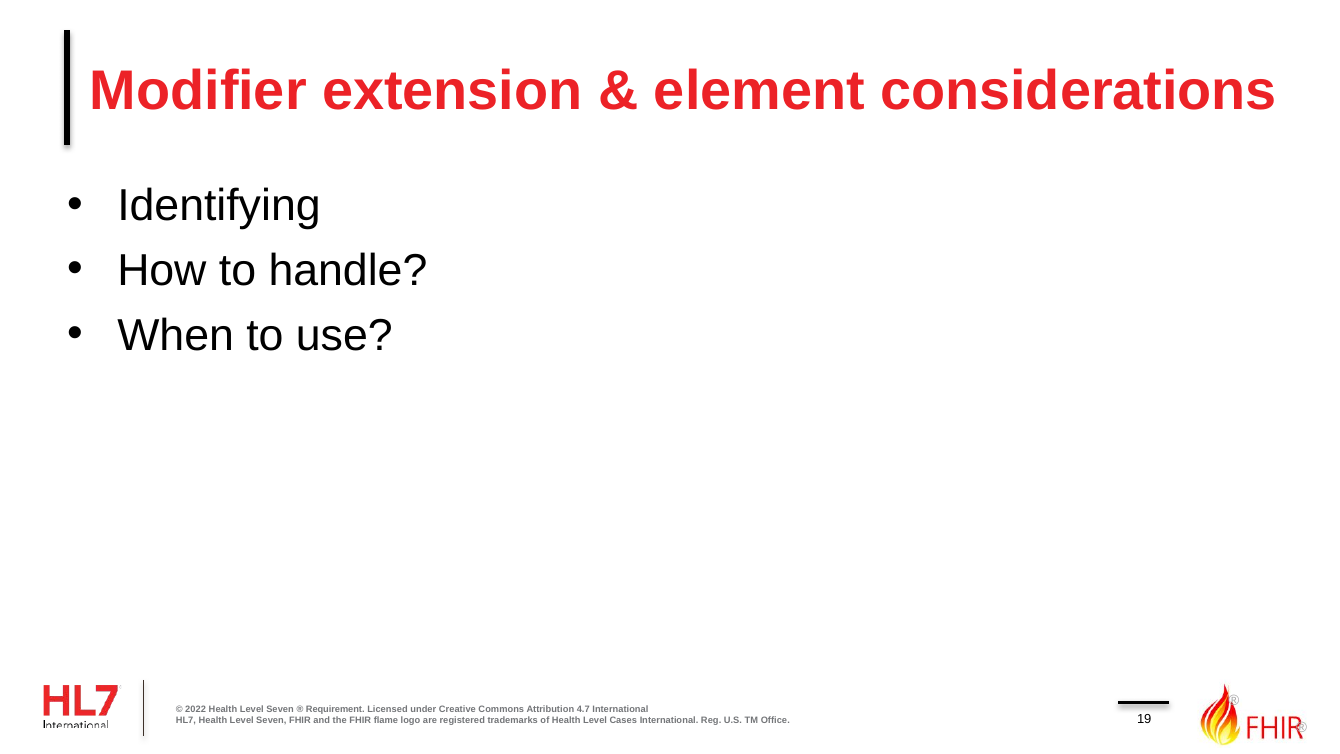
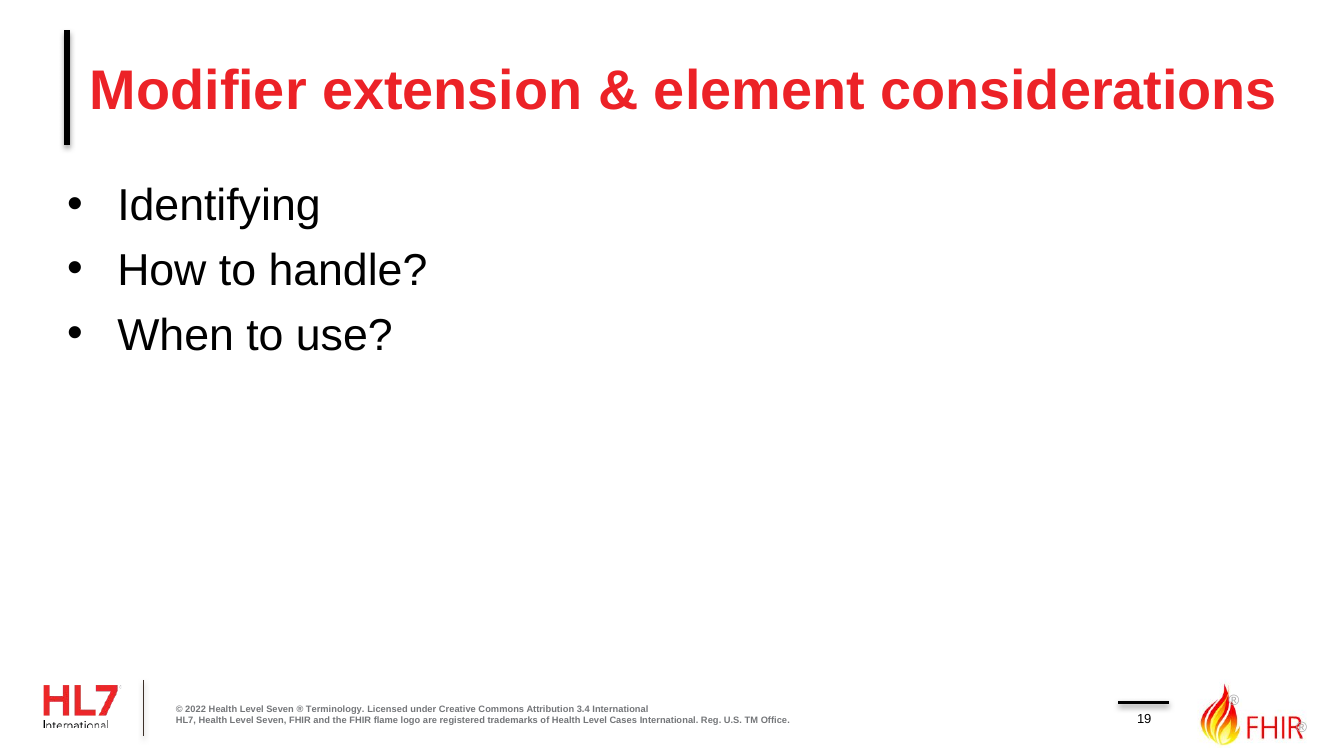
Requirement: Requirement -> Terminology (335, 710)
4.7: 4.7 -> 3.4 (583, 710)
